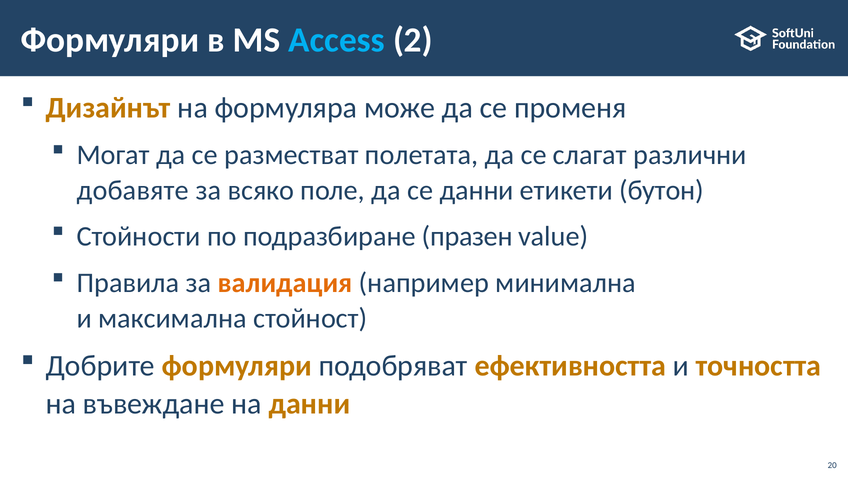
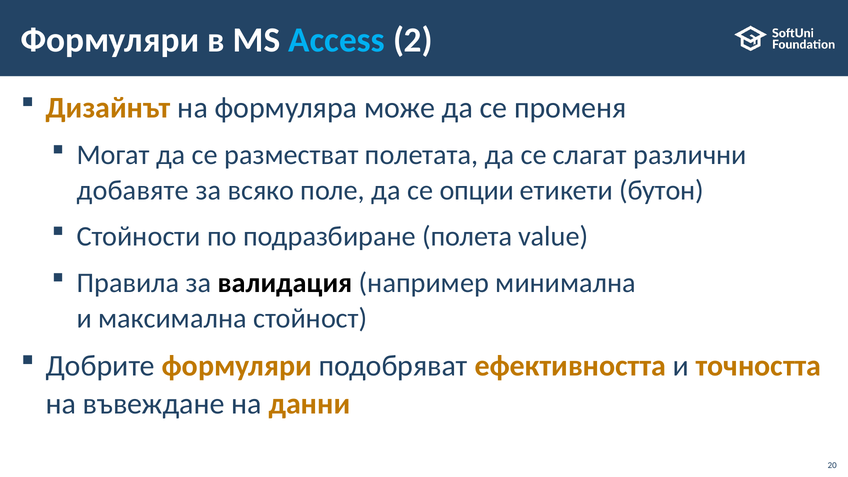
се данни: данни -> опции (477, 190)
празен: празен -> полета (467, 237)
валидация colour: orange -> black (285, 283)
